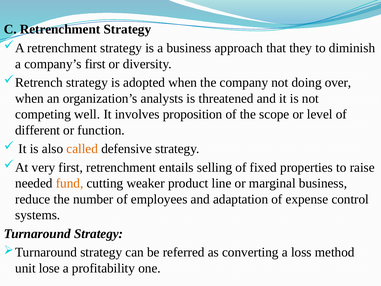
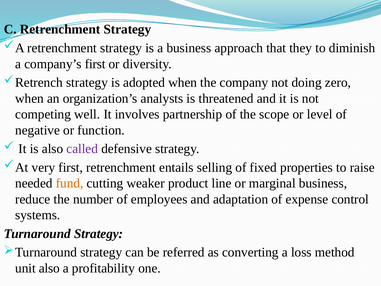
over: over -> zero (338, 82)
proposition: proposition -> partnership (193, 114)
different: different -> negative (38, 130)
called colour: orange -> purple (82, 149)
unit lose: lose -> also (49, 268)
